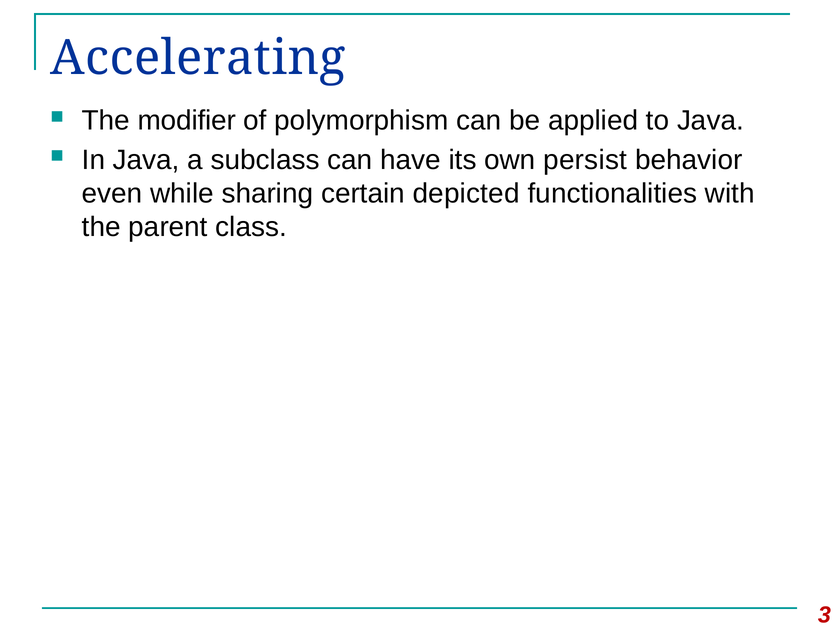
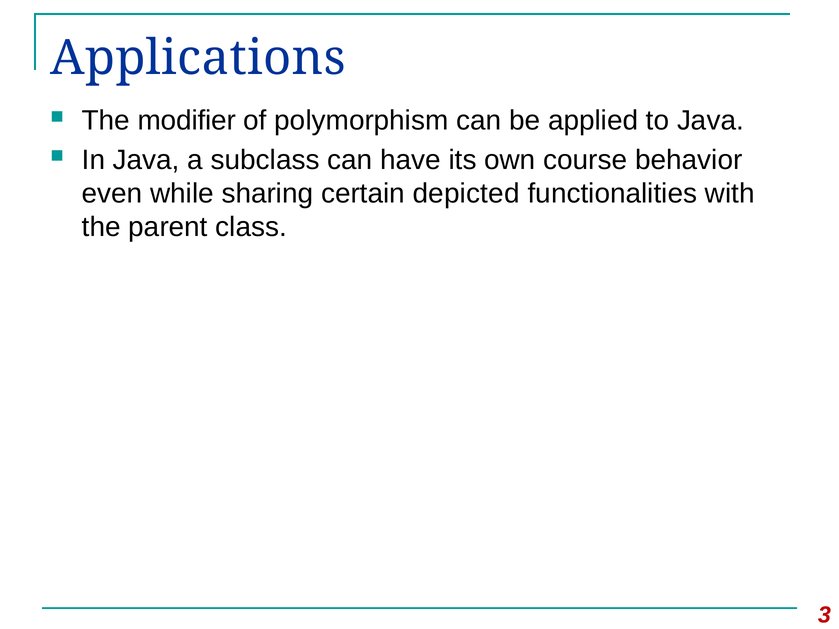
Accelerating: Accelerating -> Applications (198, 58)
persist: persist -> course (585, 160)
